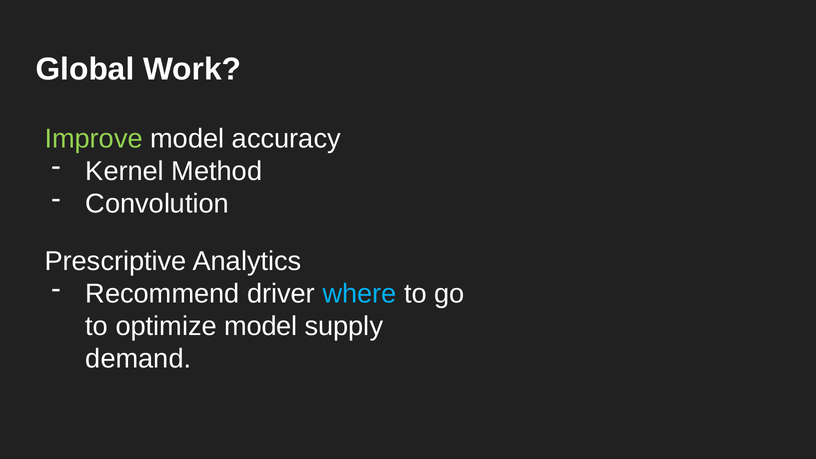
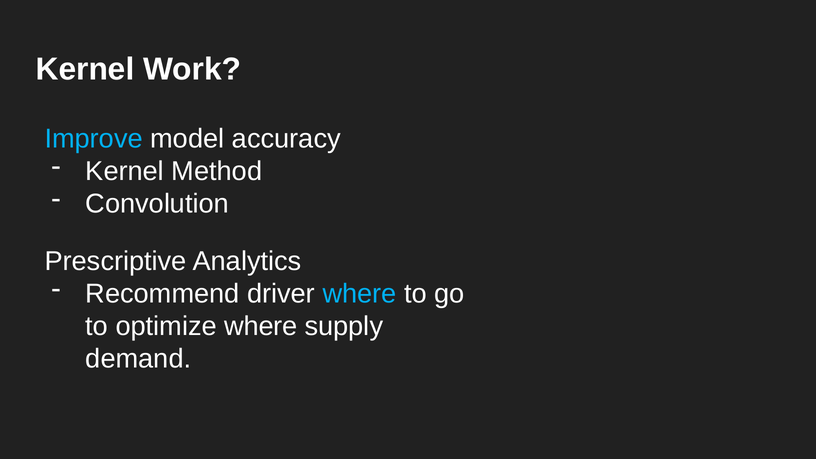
Global: Global -> Kernel (85, 69)
Improve colour: light green -> light blue (94, 139)
optimize model: model -> where (261, 326)
